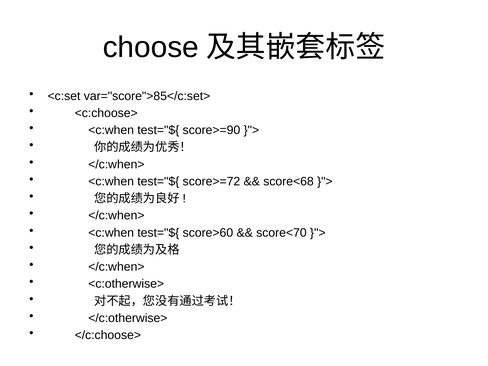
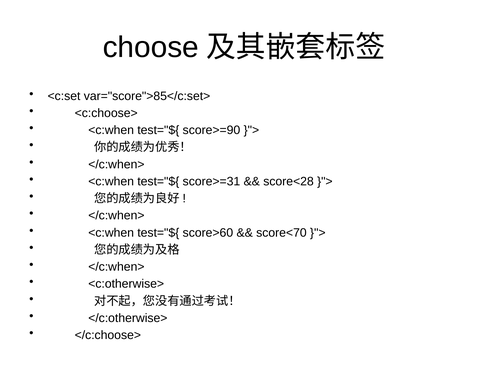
score>=72: score>=72 -> score>=31 (211, 181)
score<68: score<68 -> score<28 (289, 181)
